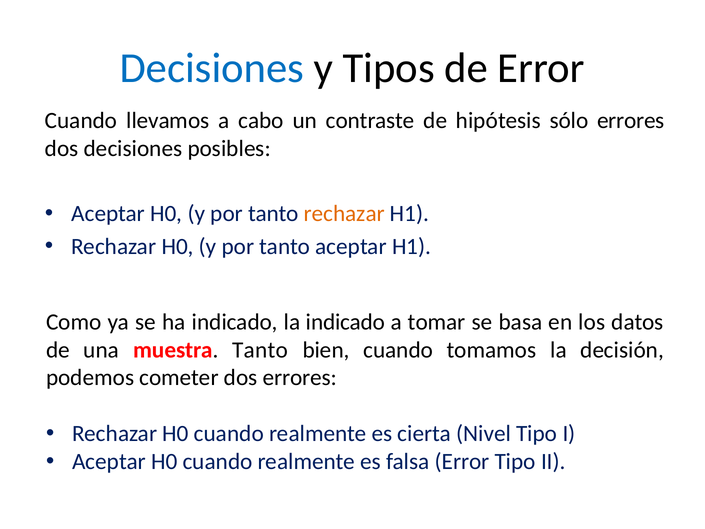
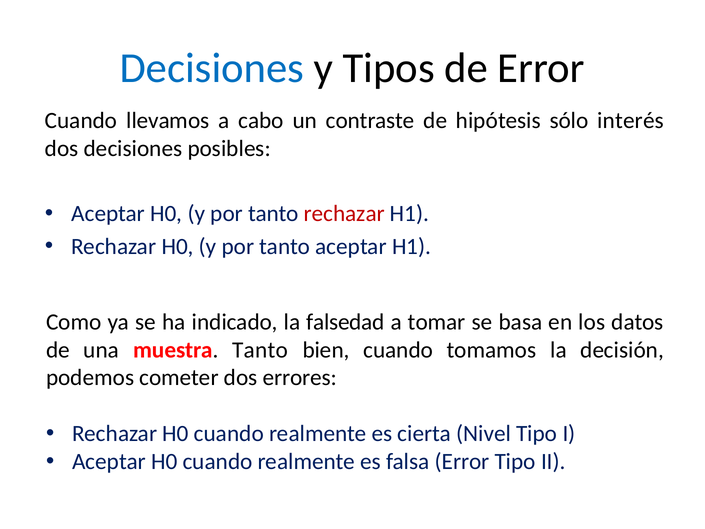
sólo errores: errores -> interés (631, 121)
rechazar colour: orange -> red (344, 214)
la indicado: indicado -> falsedad (345, 322)
